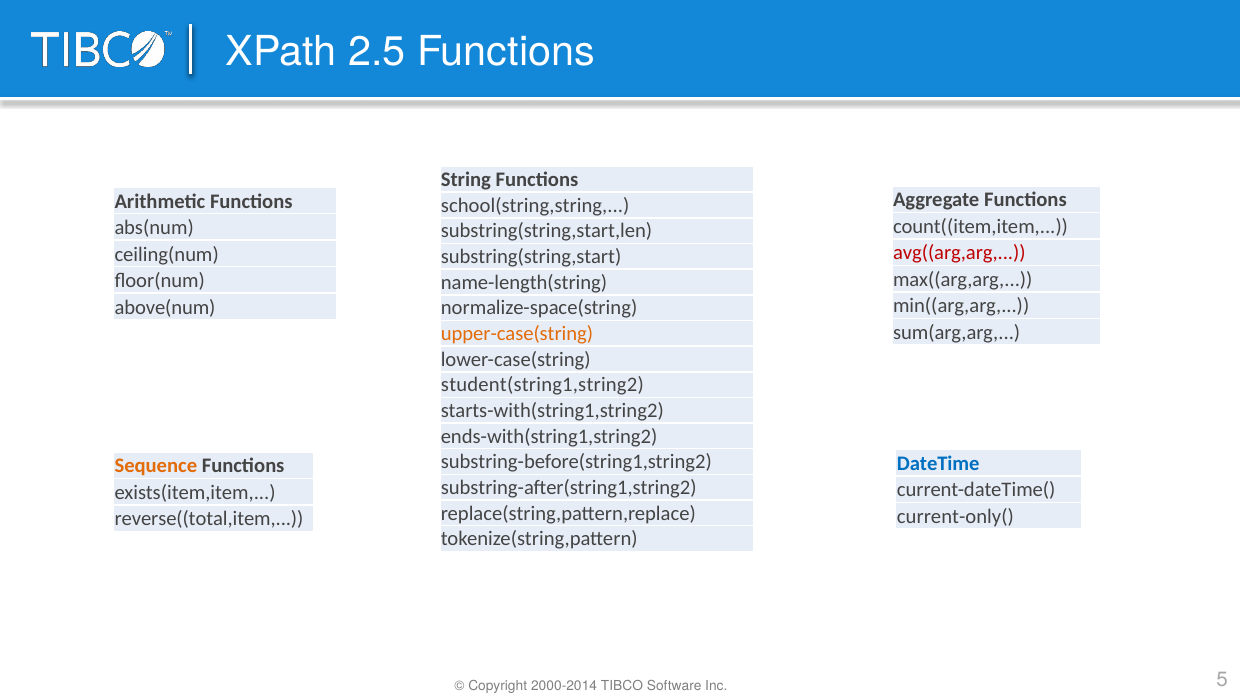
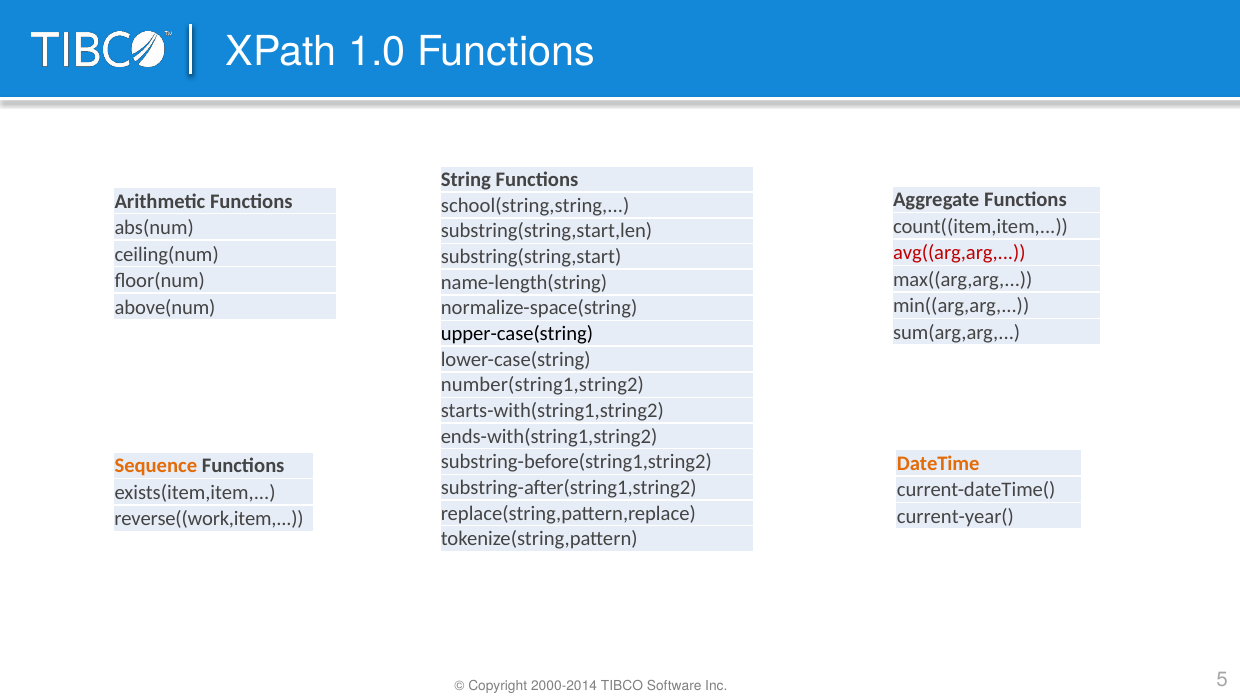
2.5: 2.5 -> 1.0 (377, 52)
upper-case(string colour: orange -> black (517, 334)
student(string1,string2: student(string1,string2 -> number(string1,string2 (542, 385)
DateTime colour: blue -> orange (938, 464)
current-only(: current-only( -> current-year( (955, 517)
reverse((total,item: reverse((total,item -> reverse((work,item (209, 520)
